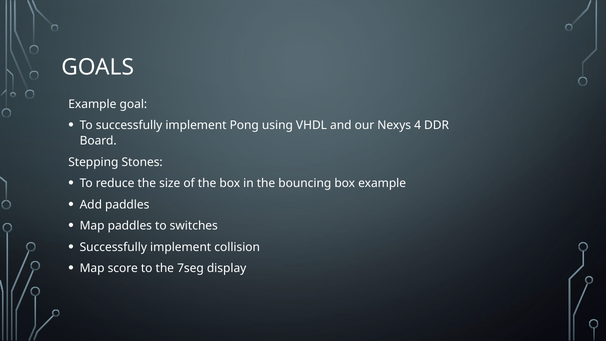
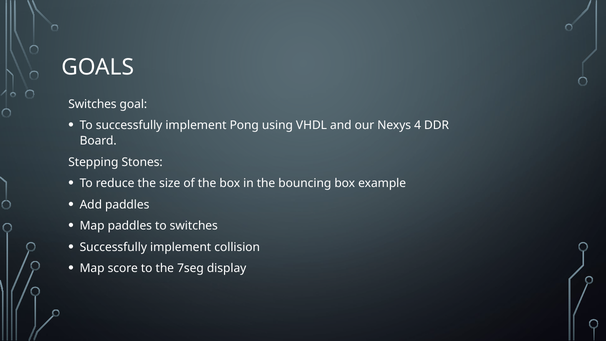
Example: Example -> Switches (92, 104)
